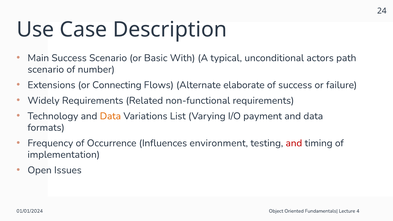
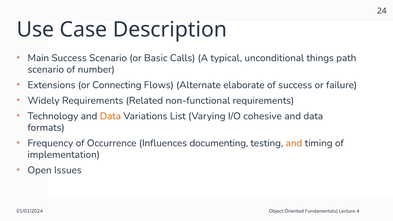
With: With -> Calls (183, 58)
actors: actors -> things (320, 58)
payment: payment -> cohesive (263, 116)
environment: environment -> documenting (219, 143)
and colour: red -> orange (294, 143)
